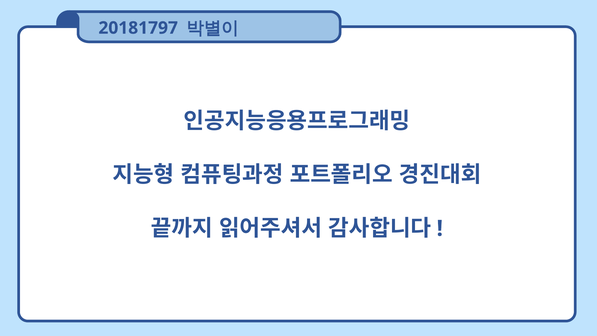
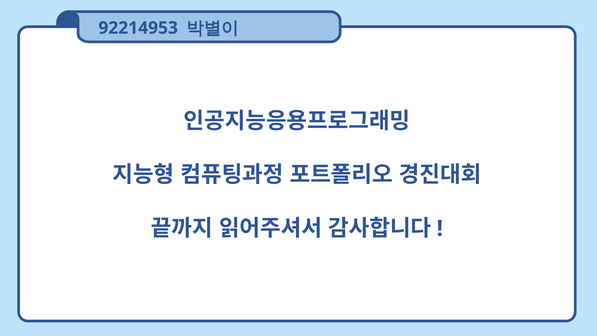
20181797: 20181797 -> 92214953 (138, 28)
